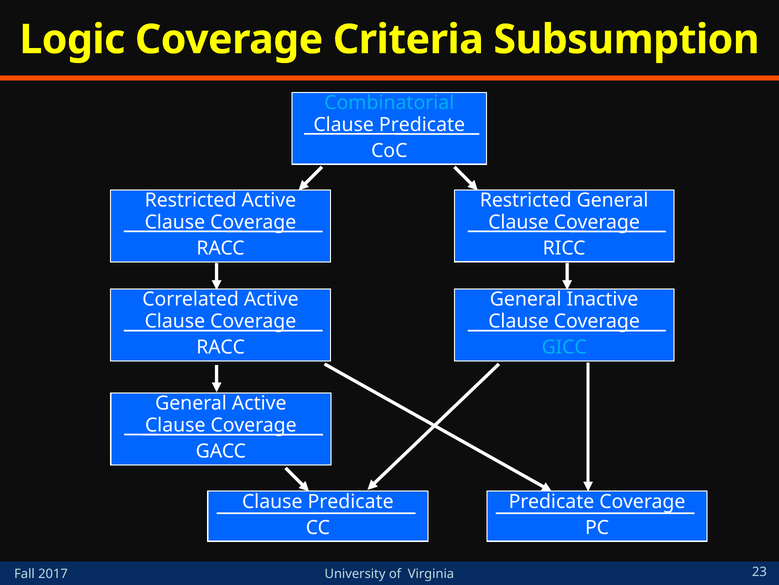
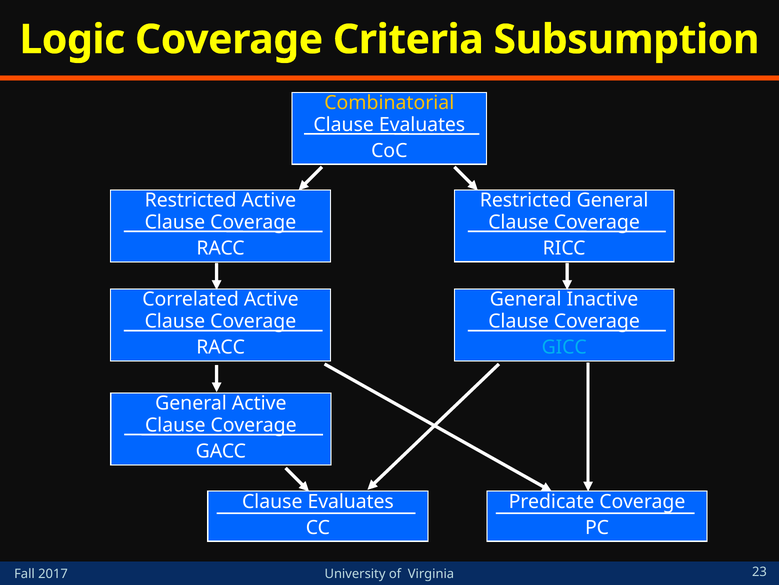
Combinatorial colour: light blue -> yellow (389, 103)
Predicate: Predicate -> Evaluates (422, 124)
Predicate: Predicate -> Evaluates (351, 501)
